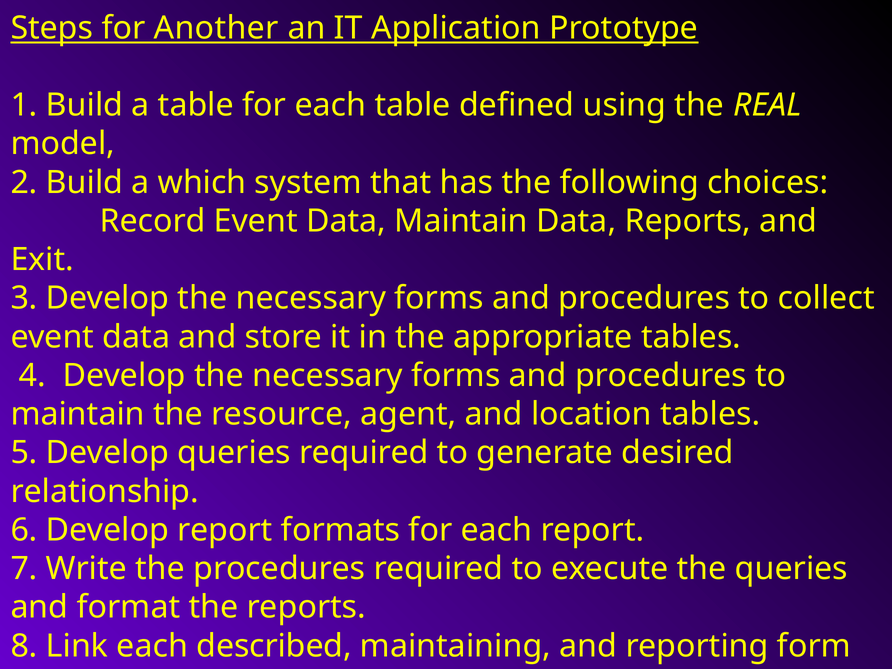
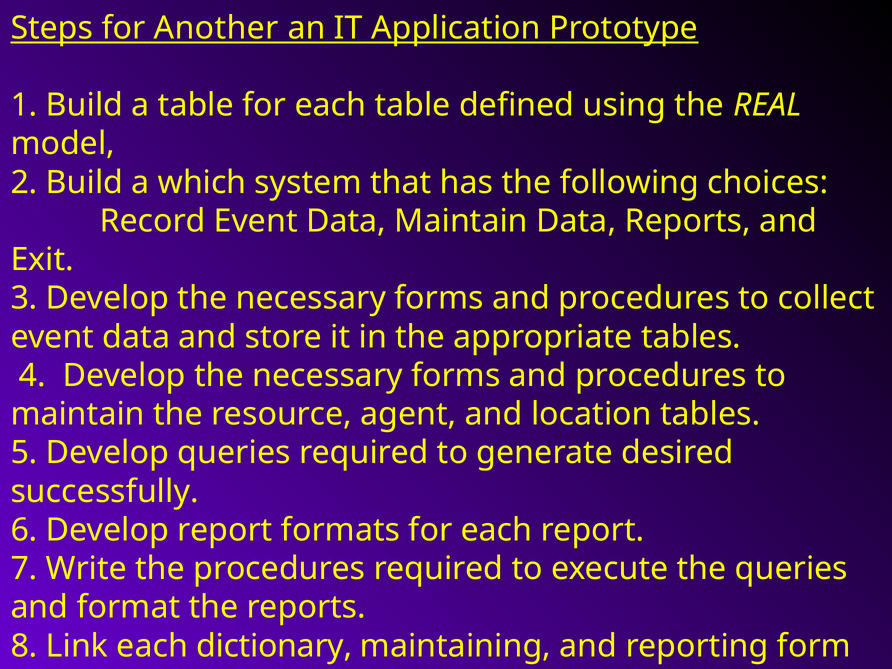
relationship: relationship -> successfully (105, 491)
described: described -> dictionary (274, 646)
